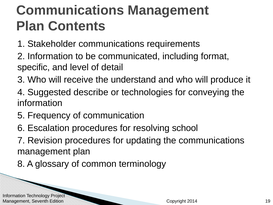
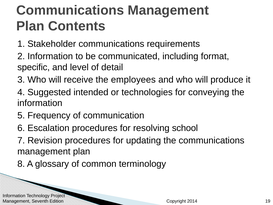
understand: understand -> employees (133, 80)
describe: describe -> intended (91, 92)
